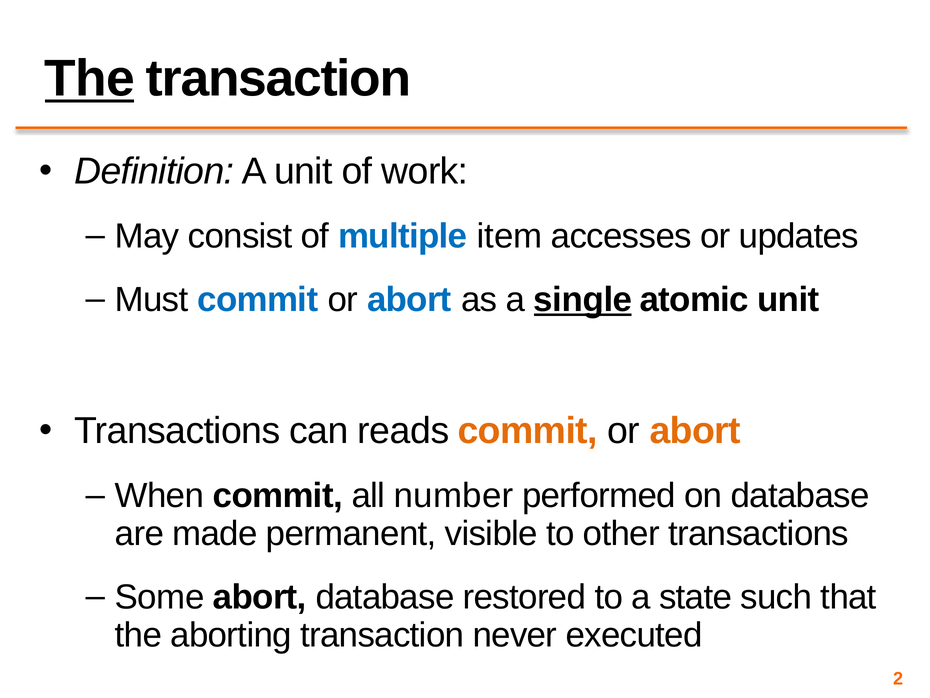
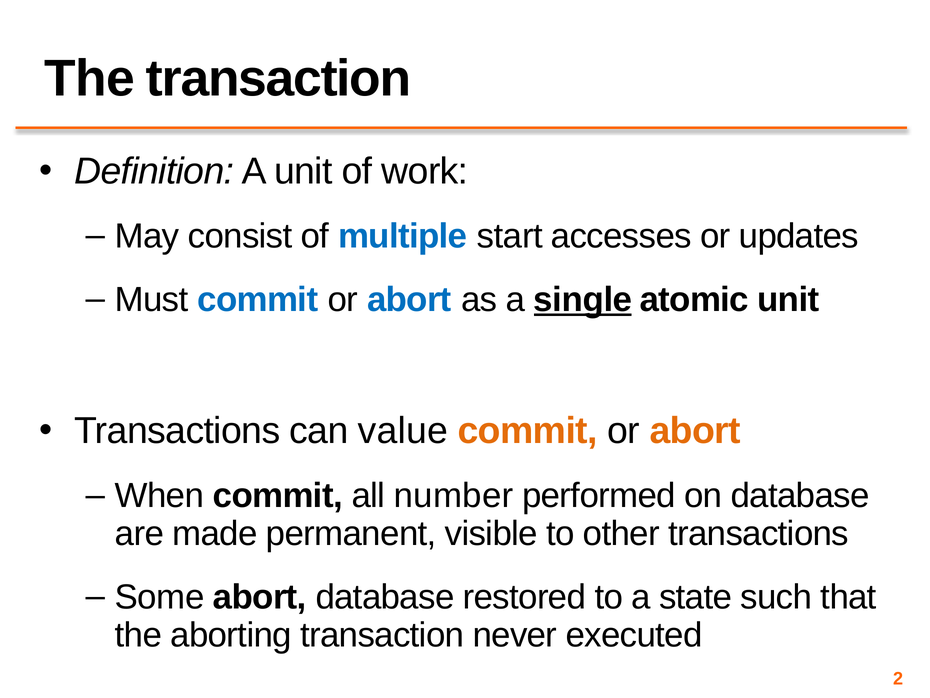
The underline: present -> none (90, 79)
item: item -> start (510, 236)
reads: reads -> value (403, 431)
